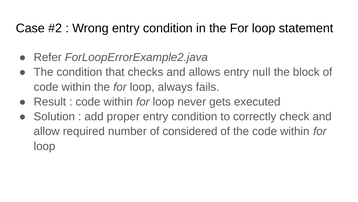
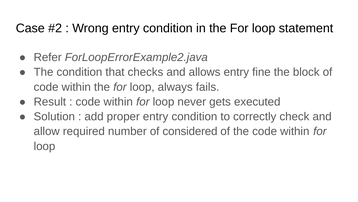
null: null -> fine (261, 72)
